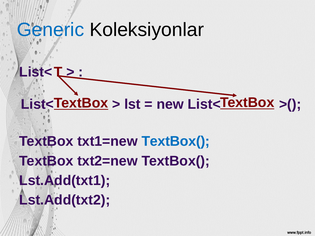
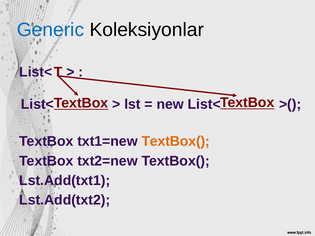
TextBox( colour: blue -> orange (176, 141)
